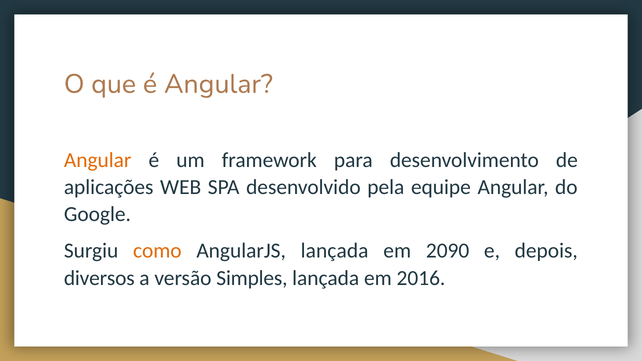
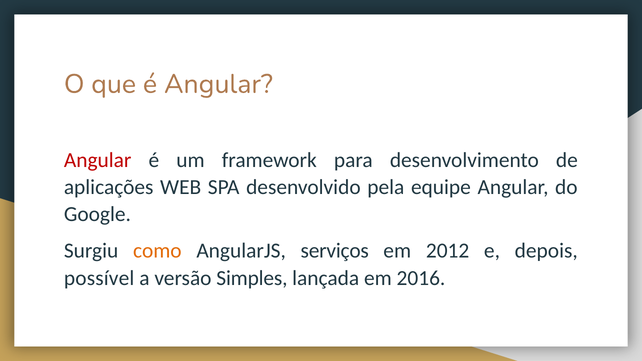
Angular colour: orange -> red (98, 160)
AngularJS lançada: lançada -> serviços (335, 251)
2090: 2090 -> 2012 (448, 251)
diversos: diversos -> possível (99, 278)
